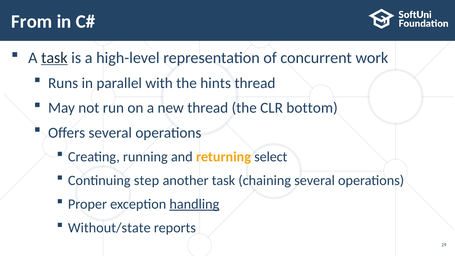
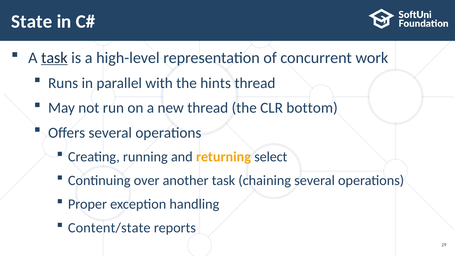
From: From -> State (32, 22)
step: step -> over (147, 180)
handling underline: present -> none (194, 204)
Without/state: Without/state -> Content/state (109, 228)
